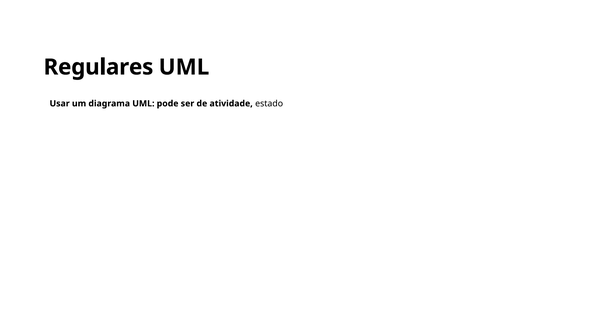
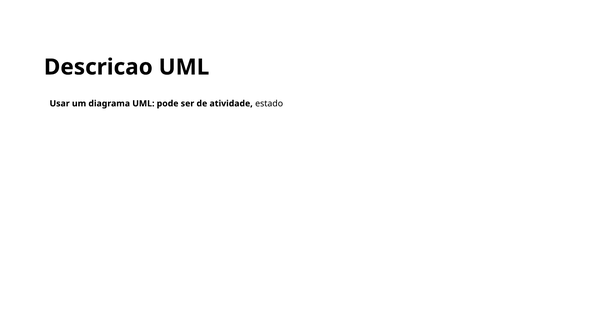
Regulares: Regulares -> Descricao (98, 67)
